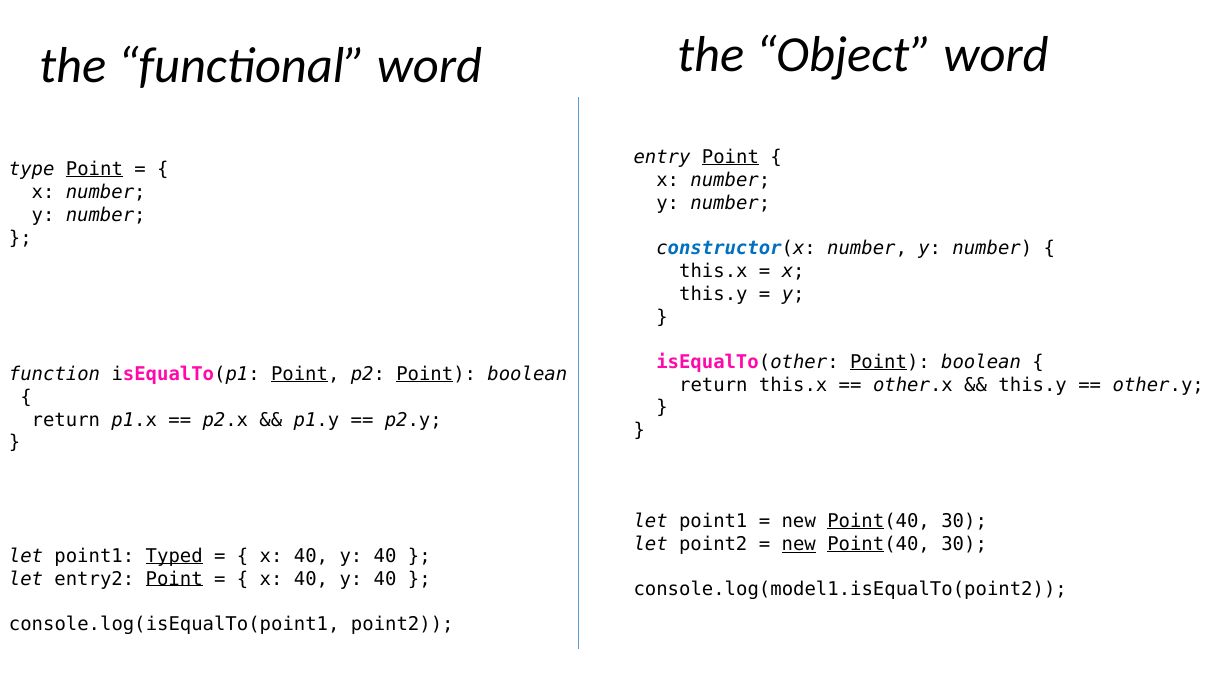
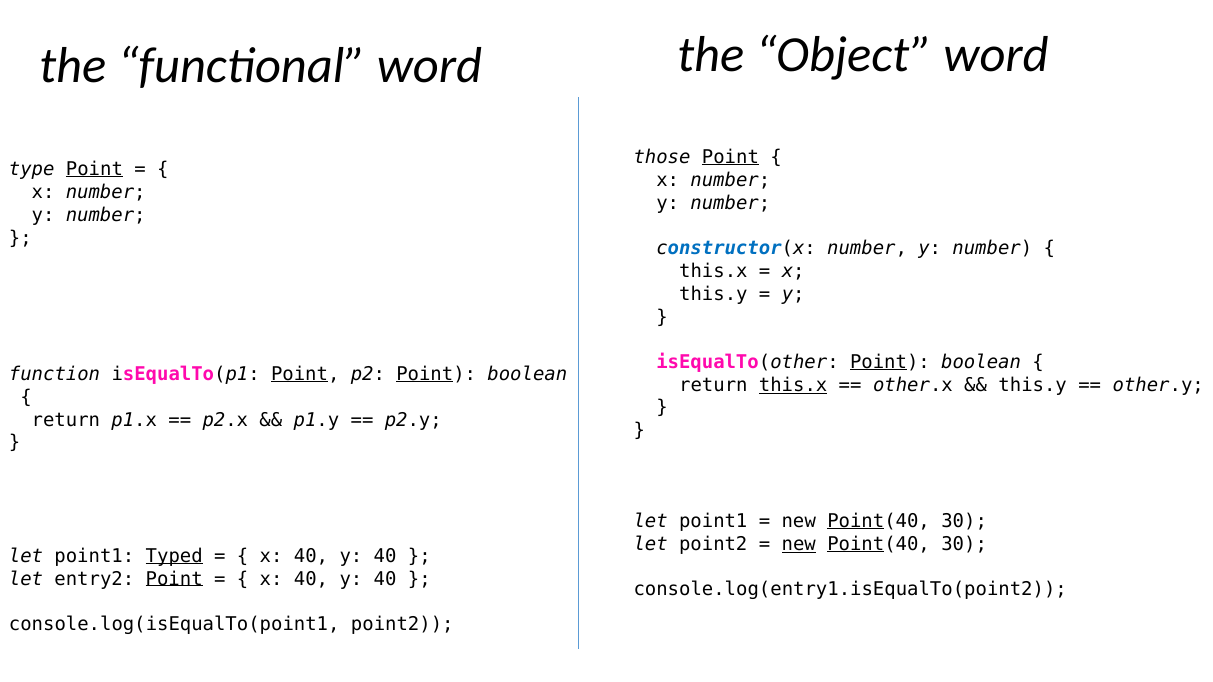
entry: entry -> those (662, 158)
this.x underline: none -> present (793, 385)
console.log(model1.isEqualTo(point2: console.log(model1.isEqualTo(point2 -> console.log(entry1.isEqualTo(point2 (850, 590)
